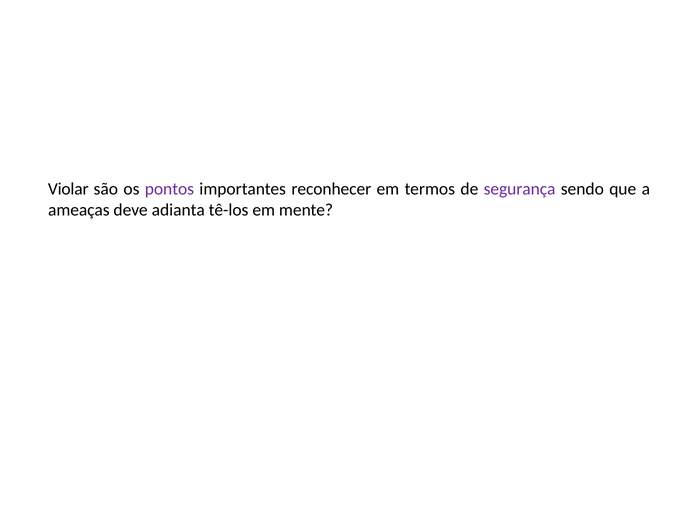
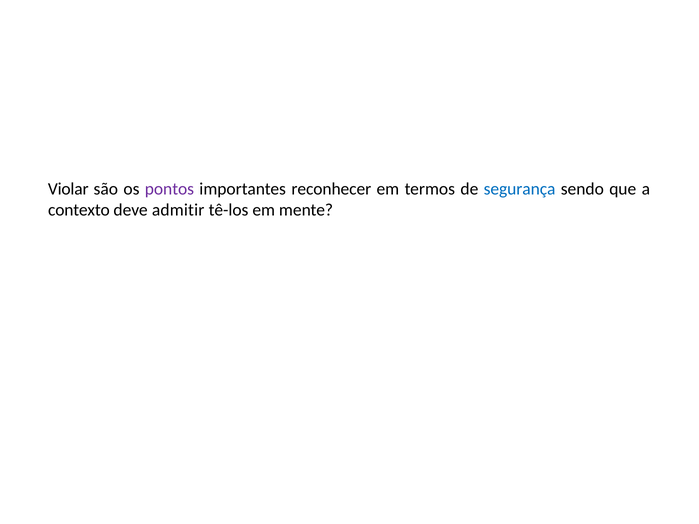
segurança colour: purple -> blue (520, 189)
ameaças: ameaças -> contexto (79, 210)
adianta: adianta -> admitir (178, 210)
